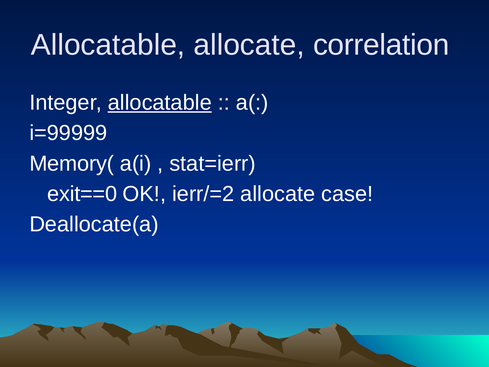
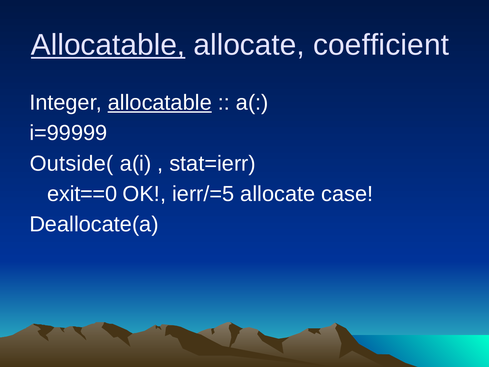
Allocatable underline: none -> present (108, 45)
correlation: correlation -> coefficient (381, 45)
Memory(: Memory( -> Outside( (71, 163)
ierr/=2: ierr/=2 -> ierr/=5 (203, 194)
